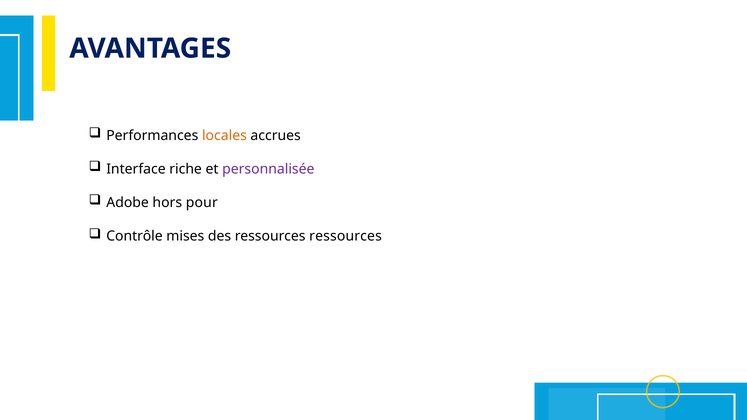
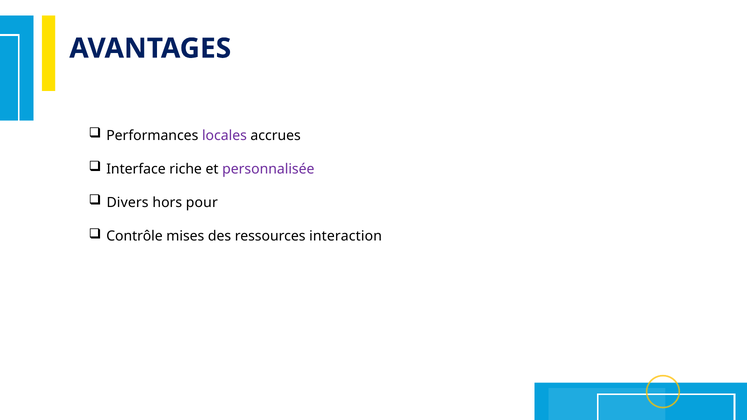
locales colour: orange -> purple (224, 136)
Adobe: Adobe -> Divers (128, 203)
ressources ressources: ressources -> interaction (346, 236)
